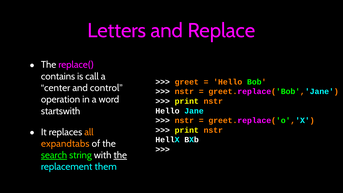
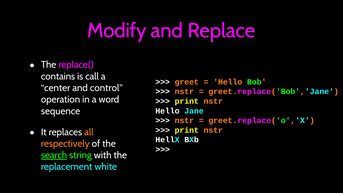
Letters: Letters -> Modify (117, 31)
startswith: startswith -> sequence (61, 111)
expandtabs: expandtabs -> respectively (65, 144)
the underline: present -> none (120, 155)
them: them -> white (106, 167)
